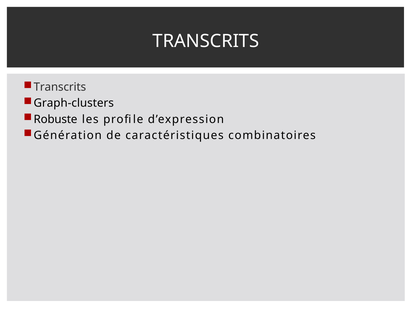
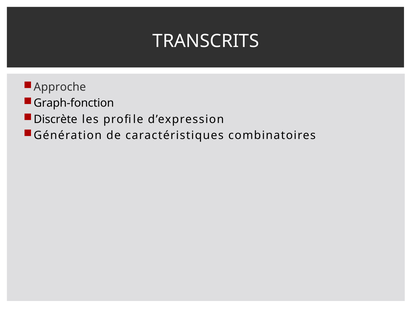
Transcrits: Transcrits -> Approche (60, 87)
Graph-clusters: Graph-clusters -> Graph-fonction (74, 103)
Robuste: Robuste -> Discrète (55, 119)
